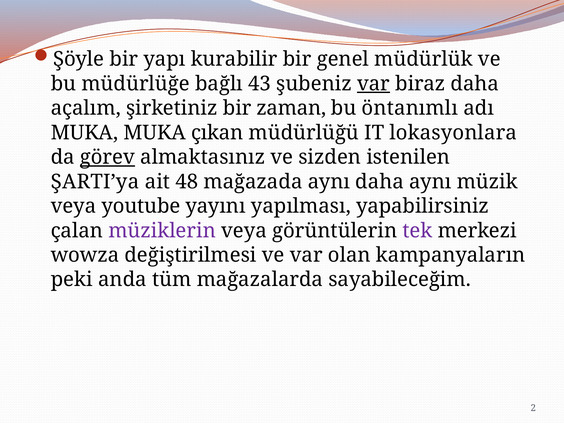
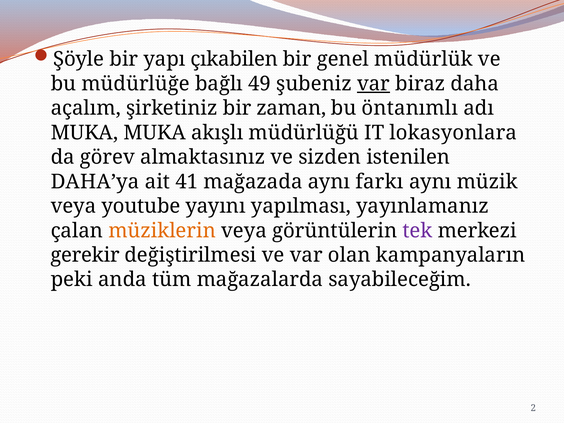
kurabilir: kurabilir -> çıkabilen (234, 59)
43: 43 -> 49 (260, 84)
çıkan: çıkan -> akışlı (217, 133)
görev underline: present -> none (107, 157)
ŞARTI’ya: ŞARTI’ya -> DAHA’ya (95, 182)
48: 48 -> 41 (187, 182)
aynı daha: daha -> farkı (380, 182)
yapabilirsiniz: yapabilirsiniz -> yayınlamanız (422, 206)
müziklerin colour: purple -> orange (162, 231)
wowza: wowza -> gerekir (85, 255)
